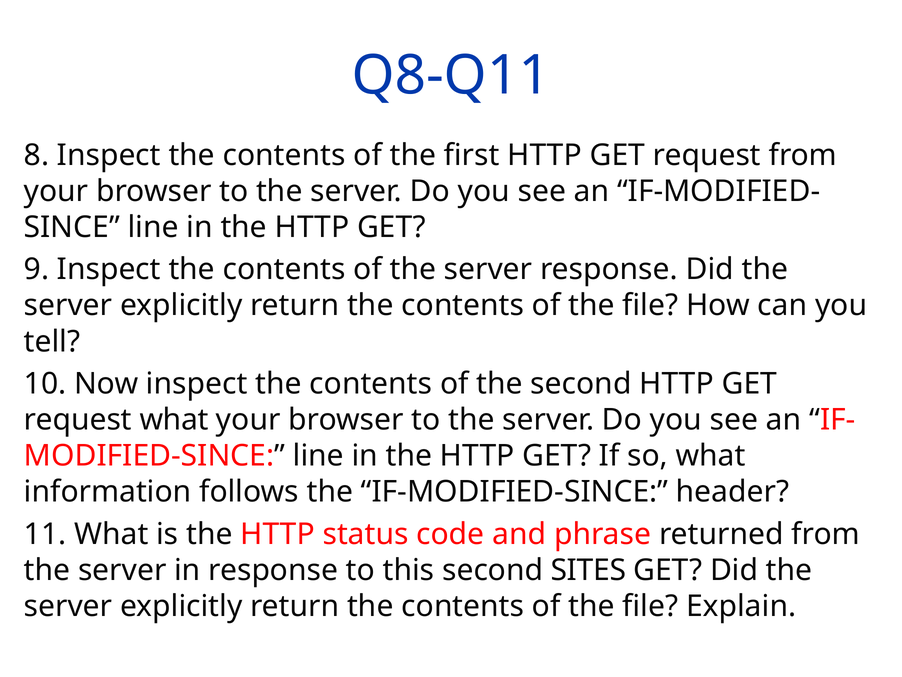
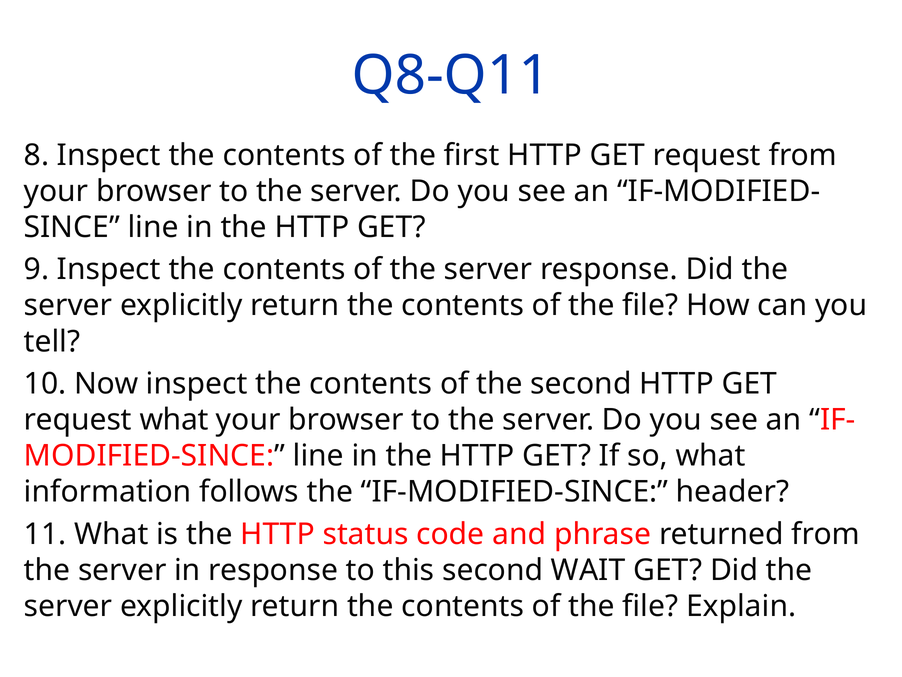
SITES: SITES -> WAIT (588, 570)
